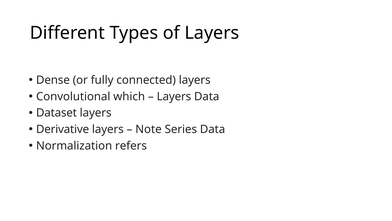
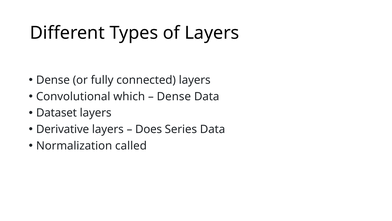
Layers: Layers -> Dense (174, 96)
Note: Note -> Does (149, 129)
refers: refers -> called (131, 146)
